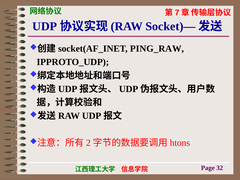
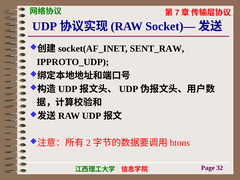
PING_RAW: PING_RAW -> SENT_RAW (157, 49)
